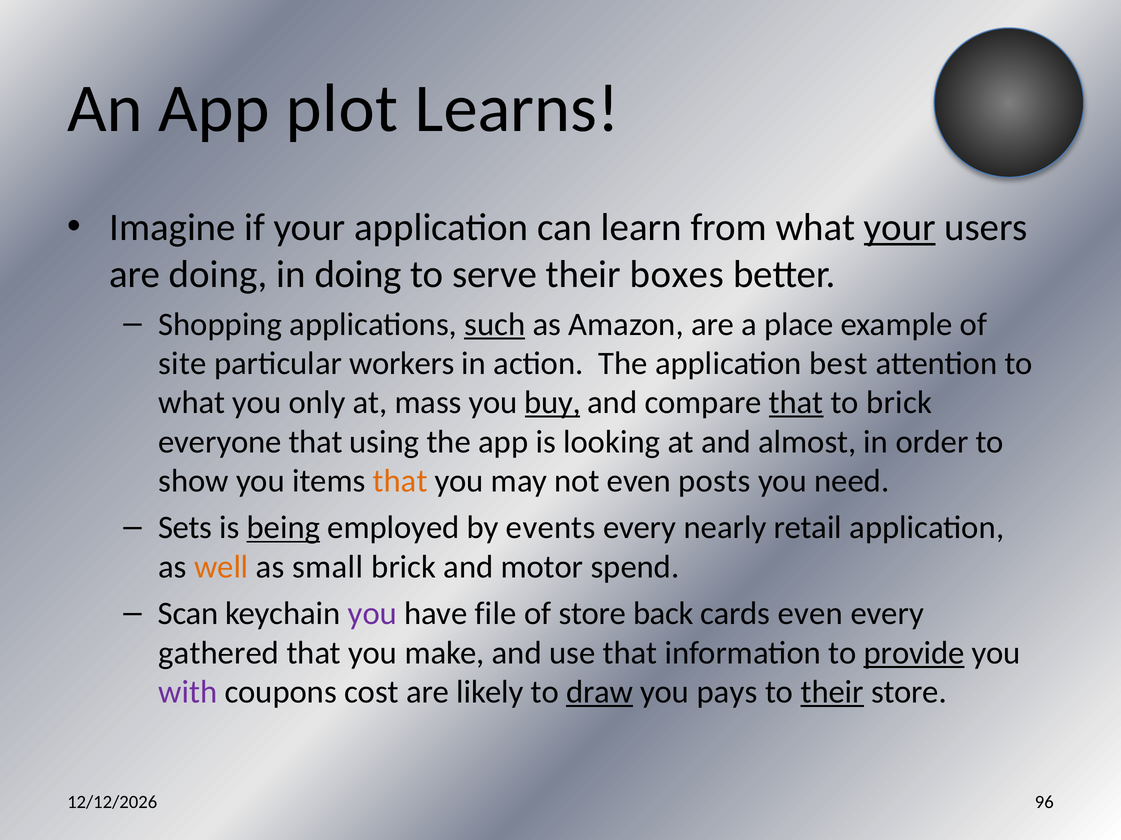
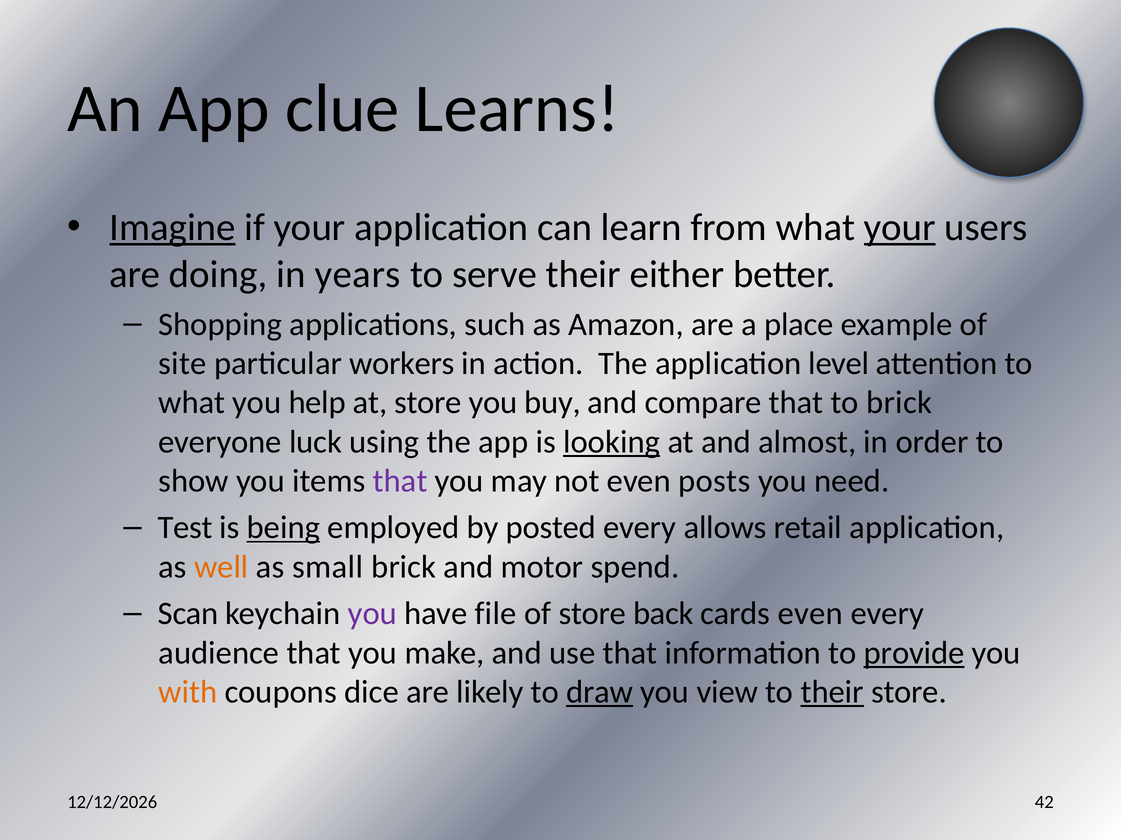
plot: plot -> clue (342, 109)
Imagine underline: none -> present (172, 228)
in doing: doing -> years (358, 275)
boxes: boxes -> either (677, 275)
such underline: present -> none (495, 325)
best: best -> level (839, 364)
only: only -> help (317, 403)
at mass: mass -> store (428, 403)
buy underline: present -> none (553, 403)
that underline: present -> none (796, 403)
everyone that: that -> luck (316, 442)
looking underline: none -> present (612, 442)
that colour: orange -> purple (400, 481)
Sets: Sets -> Test (185, 528)
events: events -> posted (551, 528)
nearly: nearly -> allows (725, 528)
gathered: gathered -> audience (219, 653)
with colour: purple -> orange (188, 693)
cost: cost -> dice (372, 693)
pays: pays -> view (727, 693)
96: 96 -> 42 (1044, 803)
